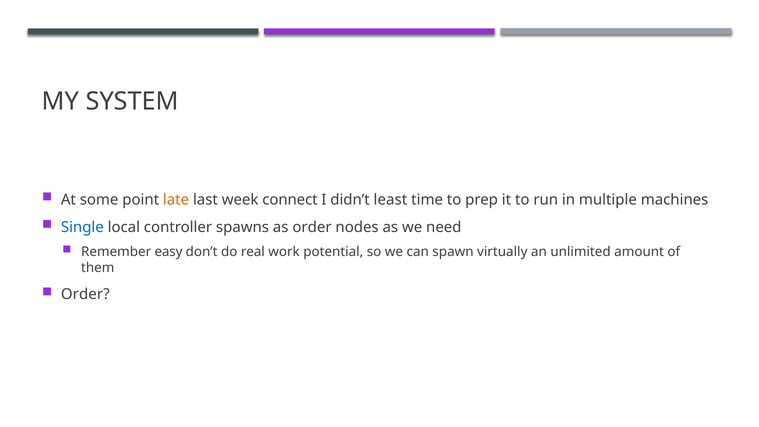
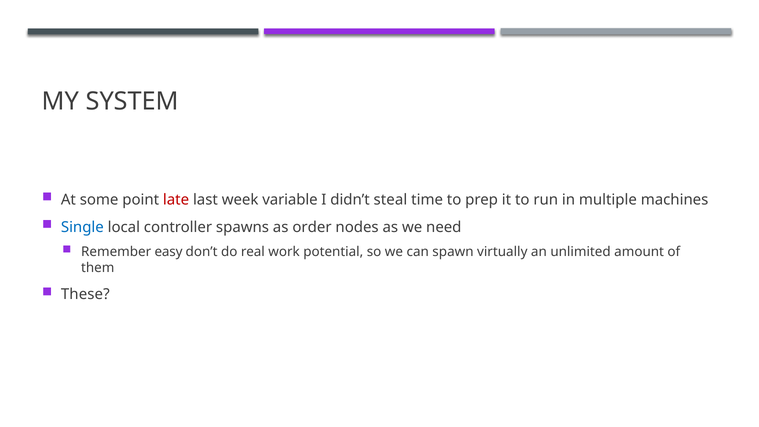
late colour: orange -> red (176, 200)
connect: connect -> variable (290, 200)
least: least -> steal (390, 200)
Order: Order -> These (85, 294)
